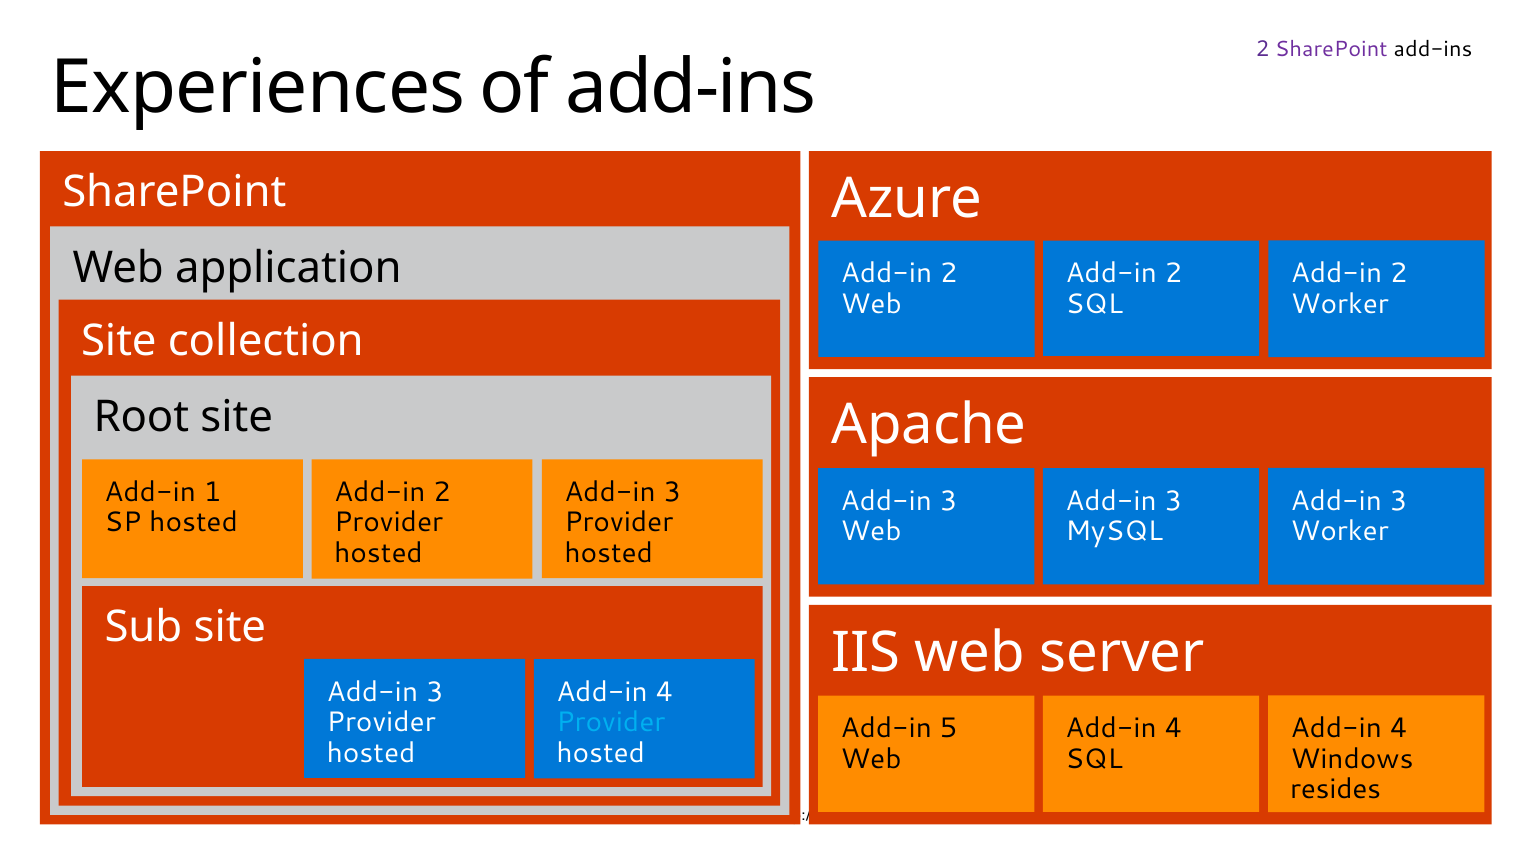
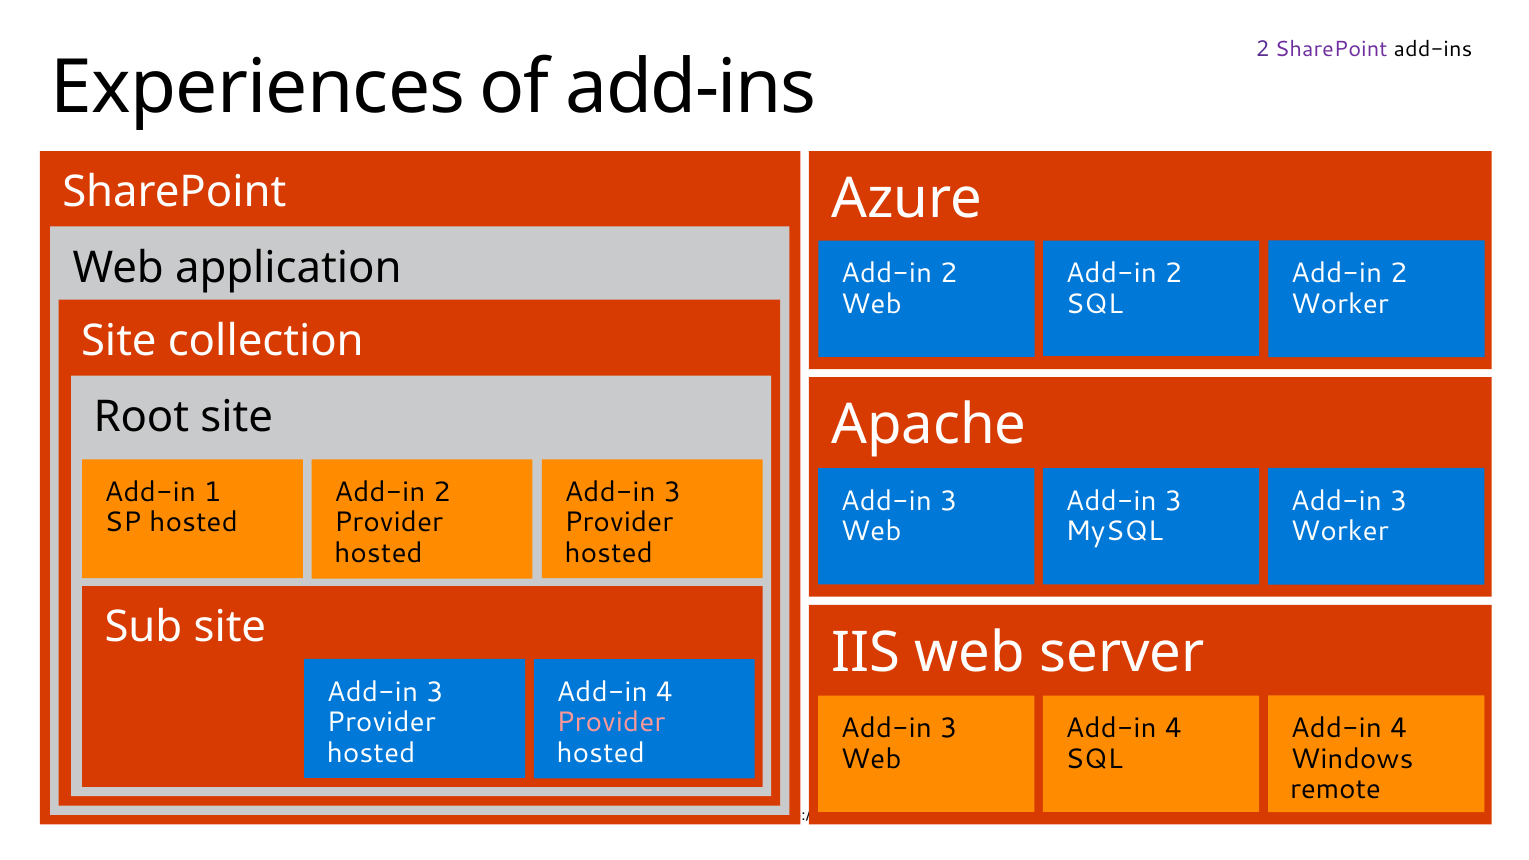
Provider colour: light blue -> pink (611, 722)
5: 5 -> 3 (949, 729)
resides: resides -> remote (1336, 789)
